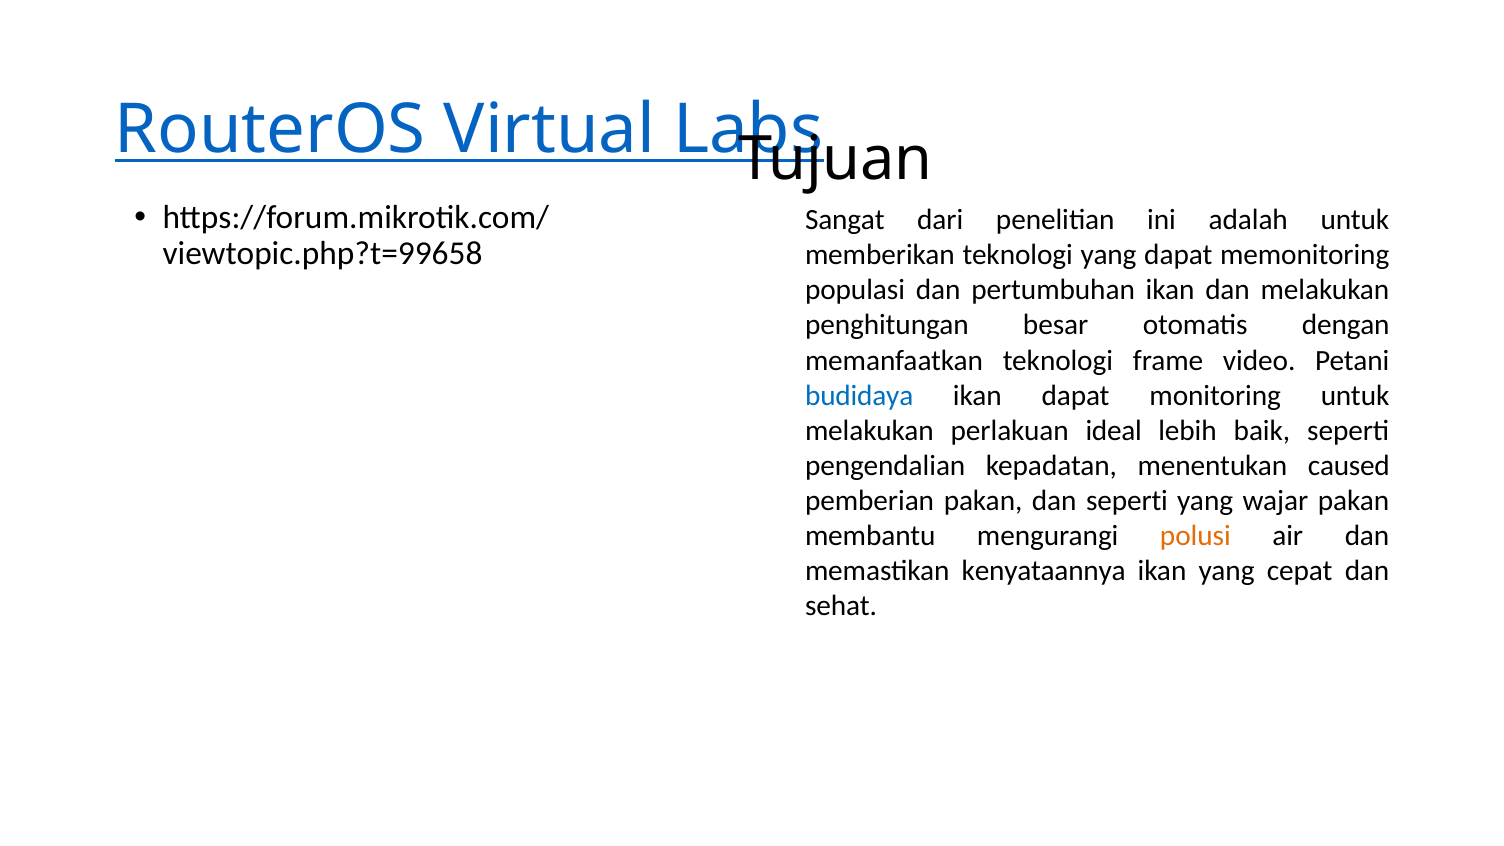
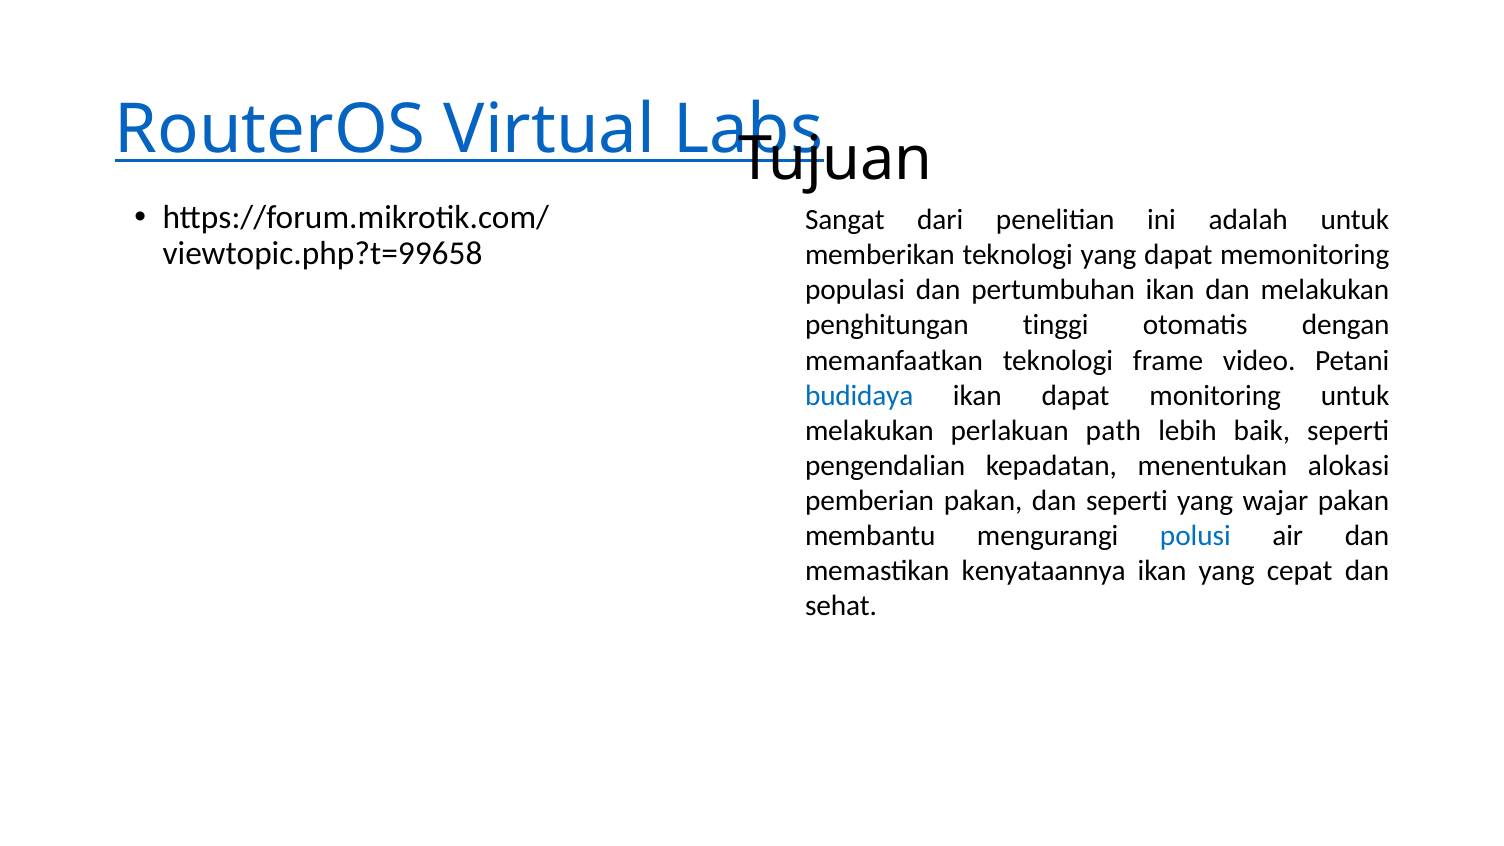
besar: besar -> tinggi (1056, 325)
ideal: ideal -> path (1113, 431)
caused: caused -> alokasi (1349, 466)
polusi colour: orange -> blue (1195, 536)
